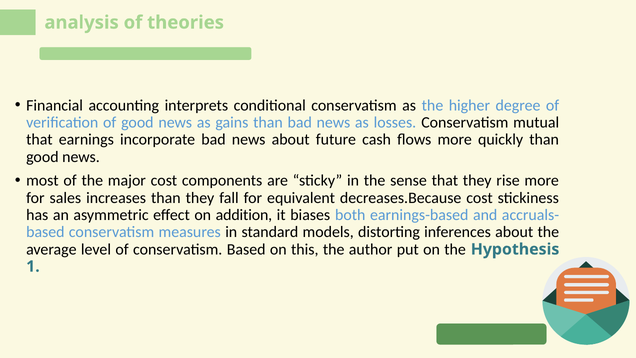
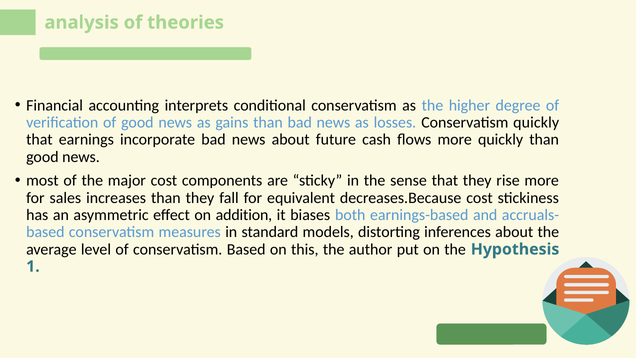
Conservatism mutual: mutual -> quickly (536, 122)
